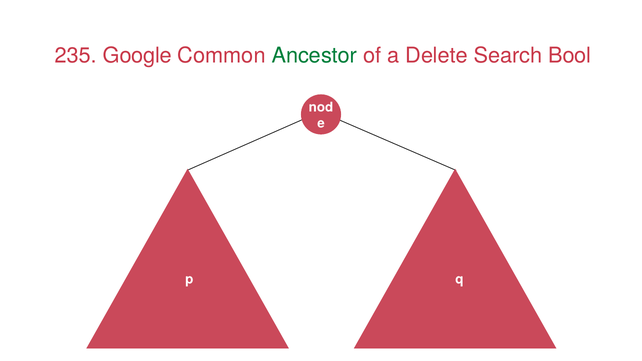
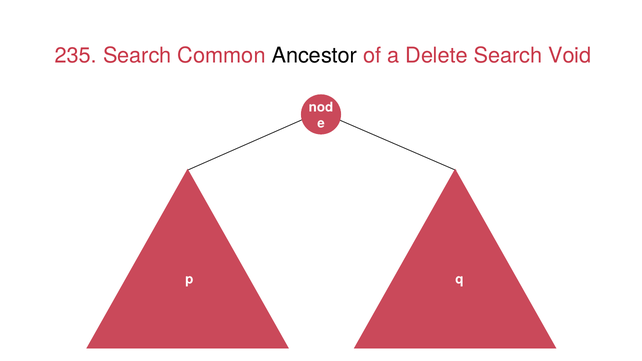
235 Google: Google -> Search (137, 56)
Ancestor colour: green -> black (314, 56)
Bool: Bool -> Void (570, 56)
